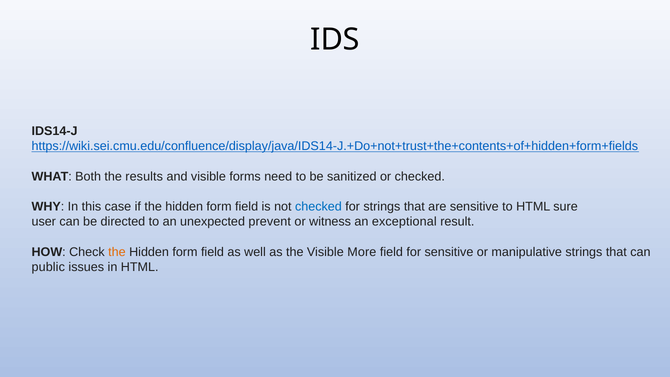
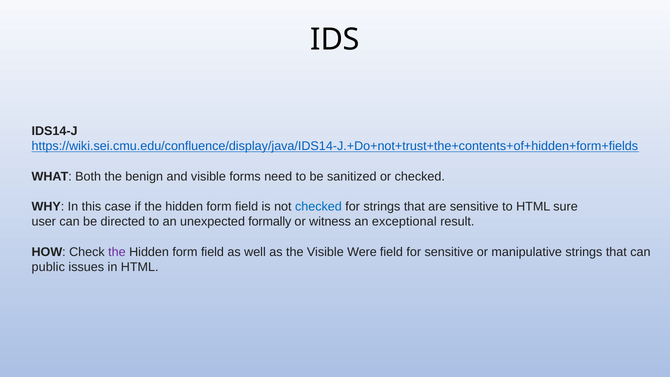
results: results -> benign (144, 176)
prevent: prevent -> formally (270, 222)
the colour: orange -> purple (117, 252)
More: More -> Were (362, 252)
